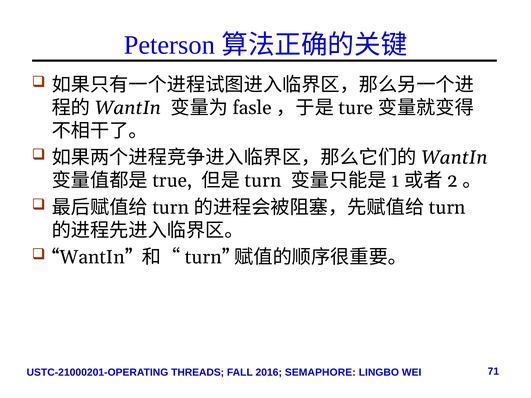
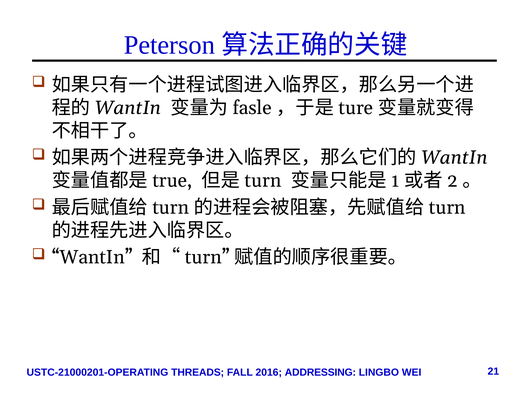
SEMAPHORE: SEMAPHORE -> ADDRESSING (320, 373)
71: 71 -> 21 (493, 372)
